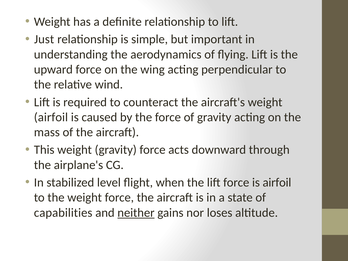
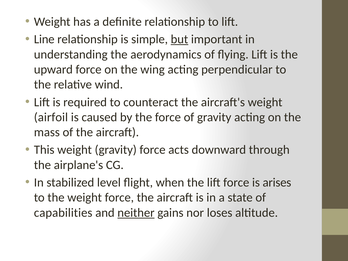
Just: Just -> Line (44, 39)
but underline: none -> present (179, 39)
is airfoil: airfoil -> arises (277, 182)
